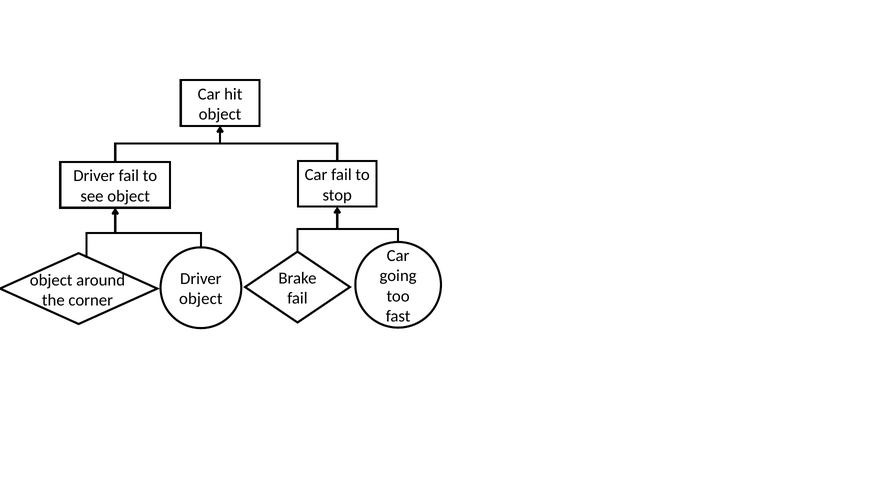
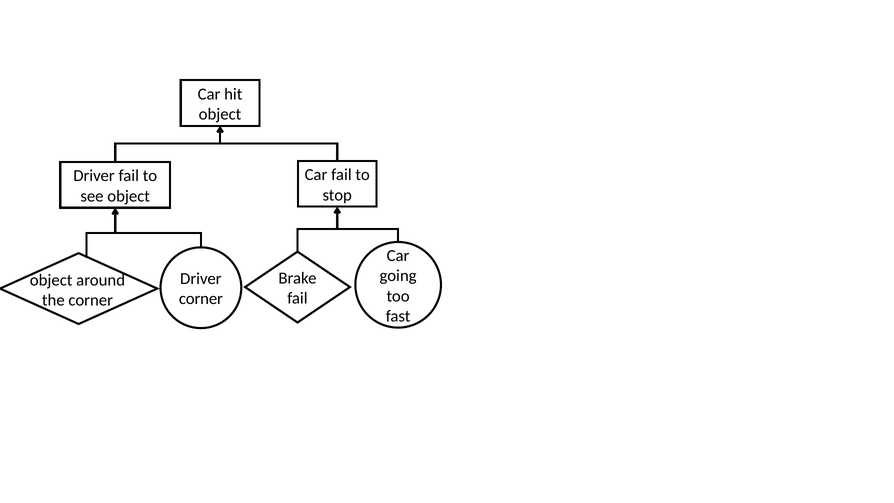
object: object -> corner (201, 299)
